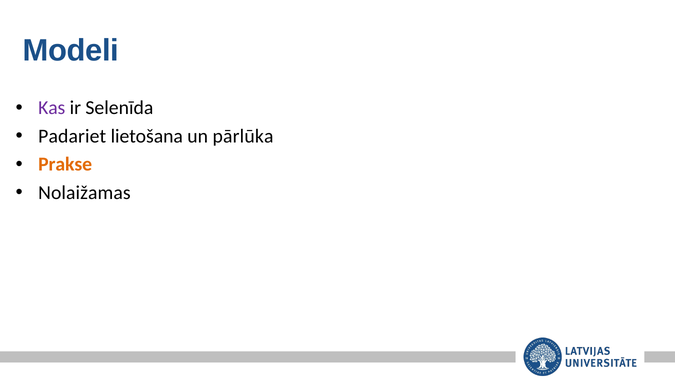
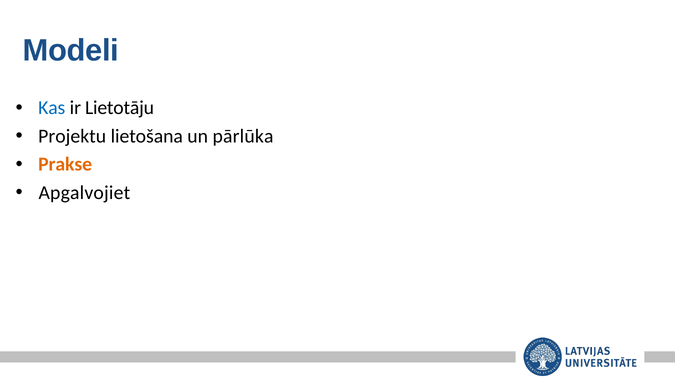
Kas colour: purple -> blue (52, 108)
Selenīda: Selenīda -> Lietotāju (120, 108)
Padariet: Padariet -> Projektu (72, 136)
Nolaižamas: Nolaižamas -> Apgalvojiet (84, 193)
